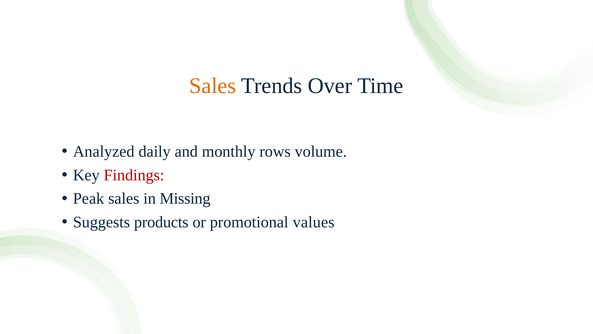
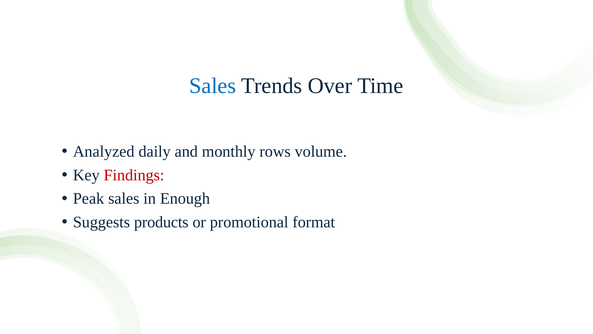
Sales colour: orange -> blue (213, 86)
Missing: Missing -> Enough (185, 198)
values: values -> format (314, 222)
